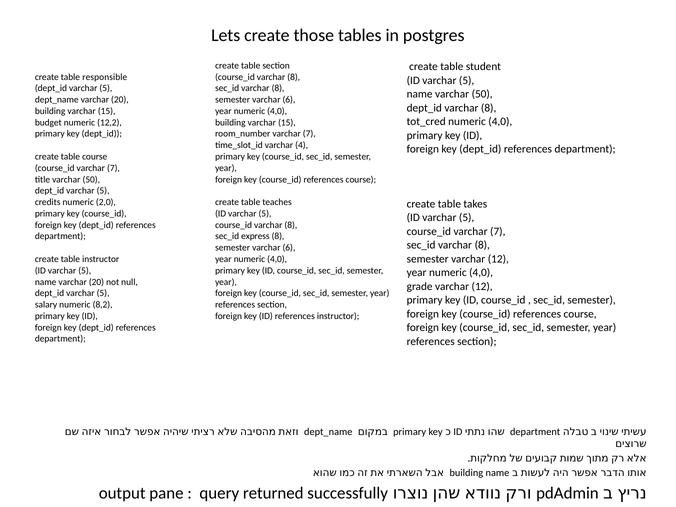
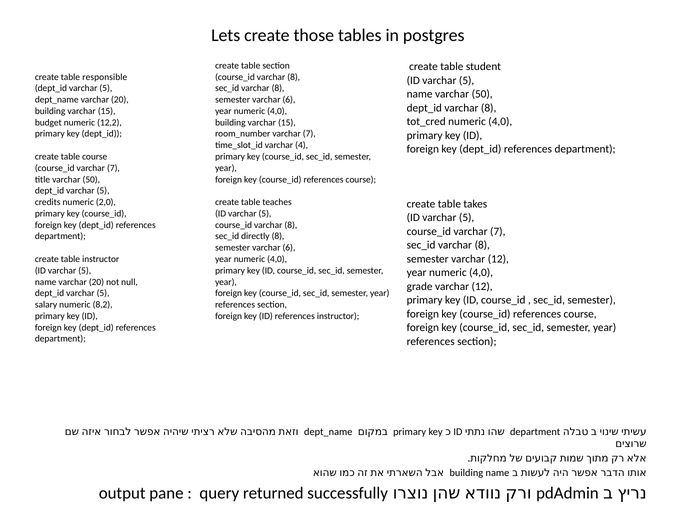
express: express -> directly (255, 236)
